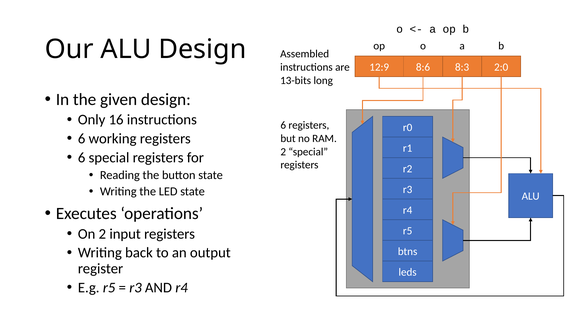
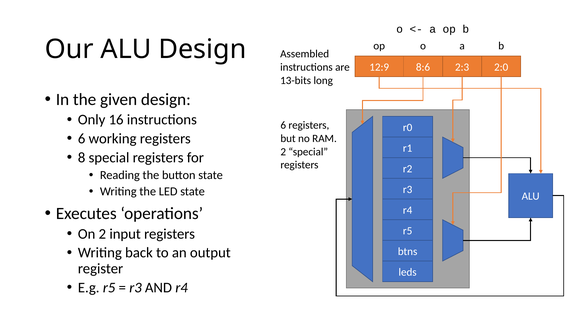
8:3: 8:3 -> 2:3 (462, 67)
6: 6 -> 8 (82, 157)
